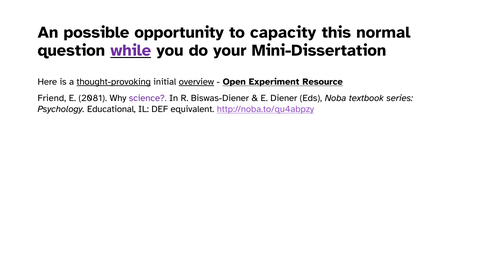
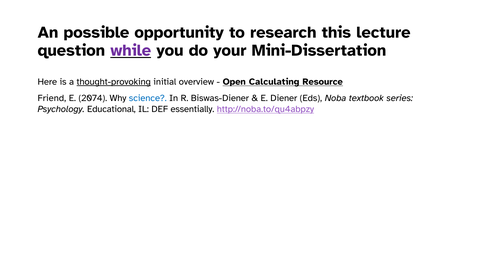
capacity: capacity -> research (283, 33)
normal: normal -> lecture (383, 33)
overview underline: present -> none (196, 82)
Experiment: Experiment -> Calculating (274, 82)
2081: 2081 -> 2074 (93, 98)
science colour: purple -> blue (148, 98)
equivalent: equivalent -> essentially (192, 109)
